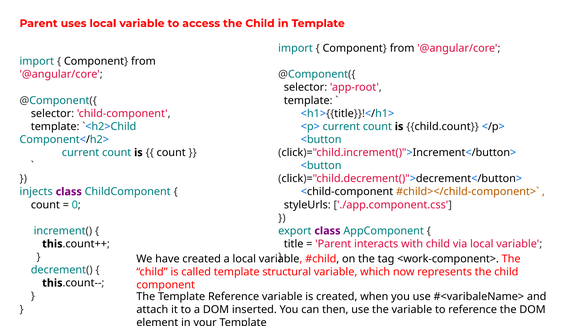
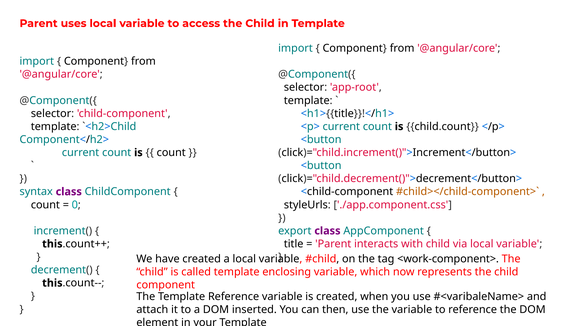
injects: injects -> syntax (36, 192)
structural: structural -> enclosing (287, 272)
